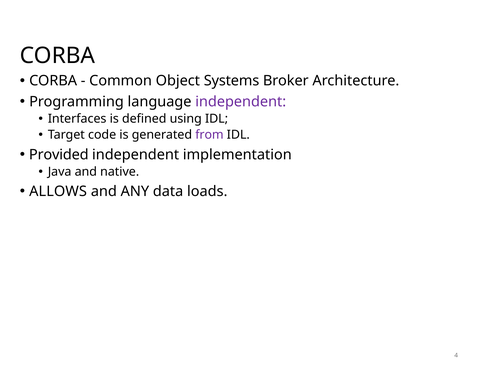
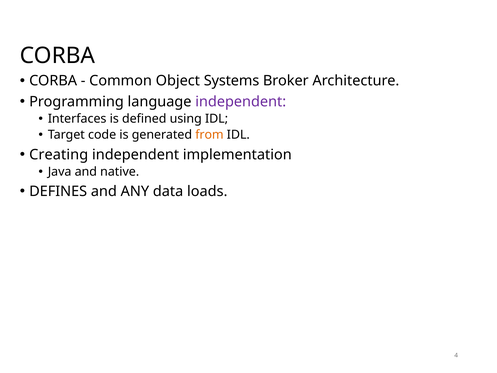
from colour: purple -> orange (209, 135)
Provided: Provided -> Creating (59, 154)
ALLOWS: ALLOWS -> DEFINES (58, 191)
